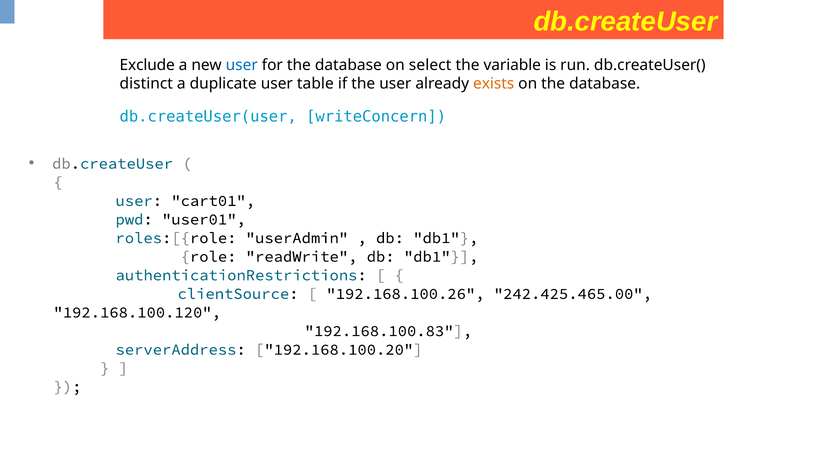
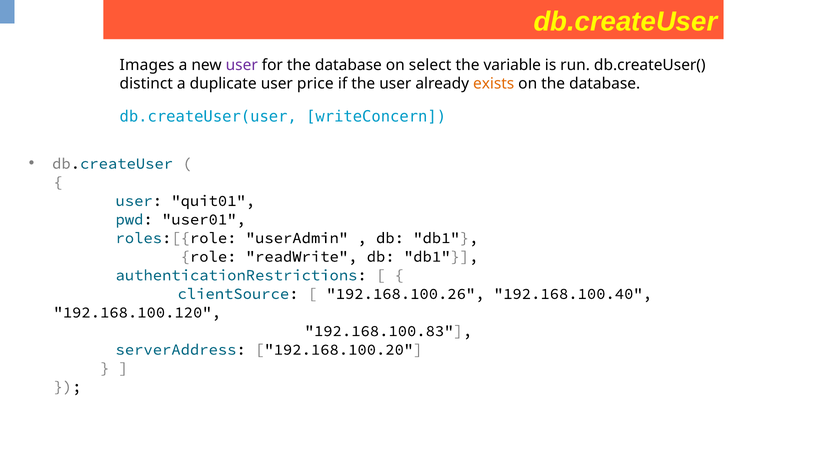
Exclude: Exclude -> Images (147, 65)
user colour: blue -> purple (242, 65)
table: table -> price (315, 84)
cart01: cart01 -> quit01 (213, 201)
242.425.465.00: 242.425.465.00 -> 192.168.100.40 (573, 294)
